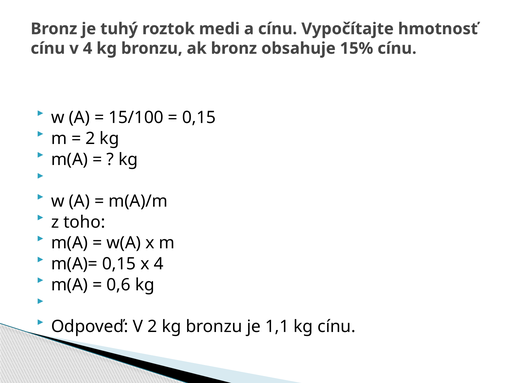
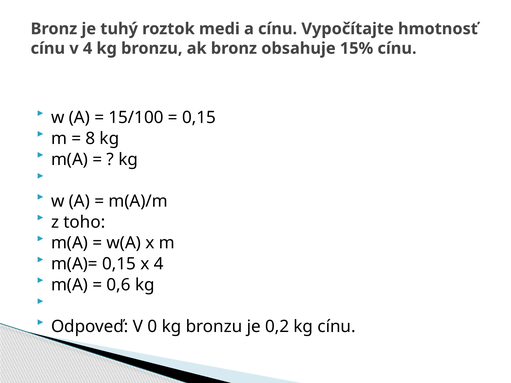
2: 2 -> 8 (90, 139)
V 2: 2 -> 0 (152, 327)
1,1: 1,1 -> 0,2 (277, 327)
